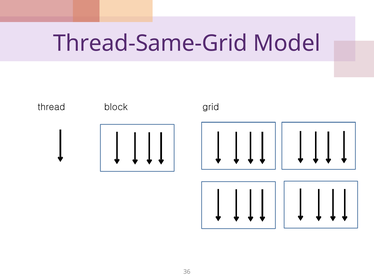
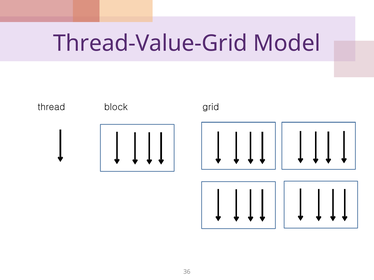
Thread-Same-Grid: Thread-Same-Grid -> Thread-Value-Grid (150, 43)
